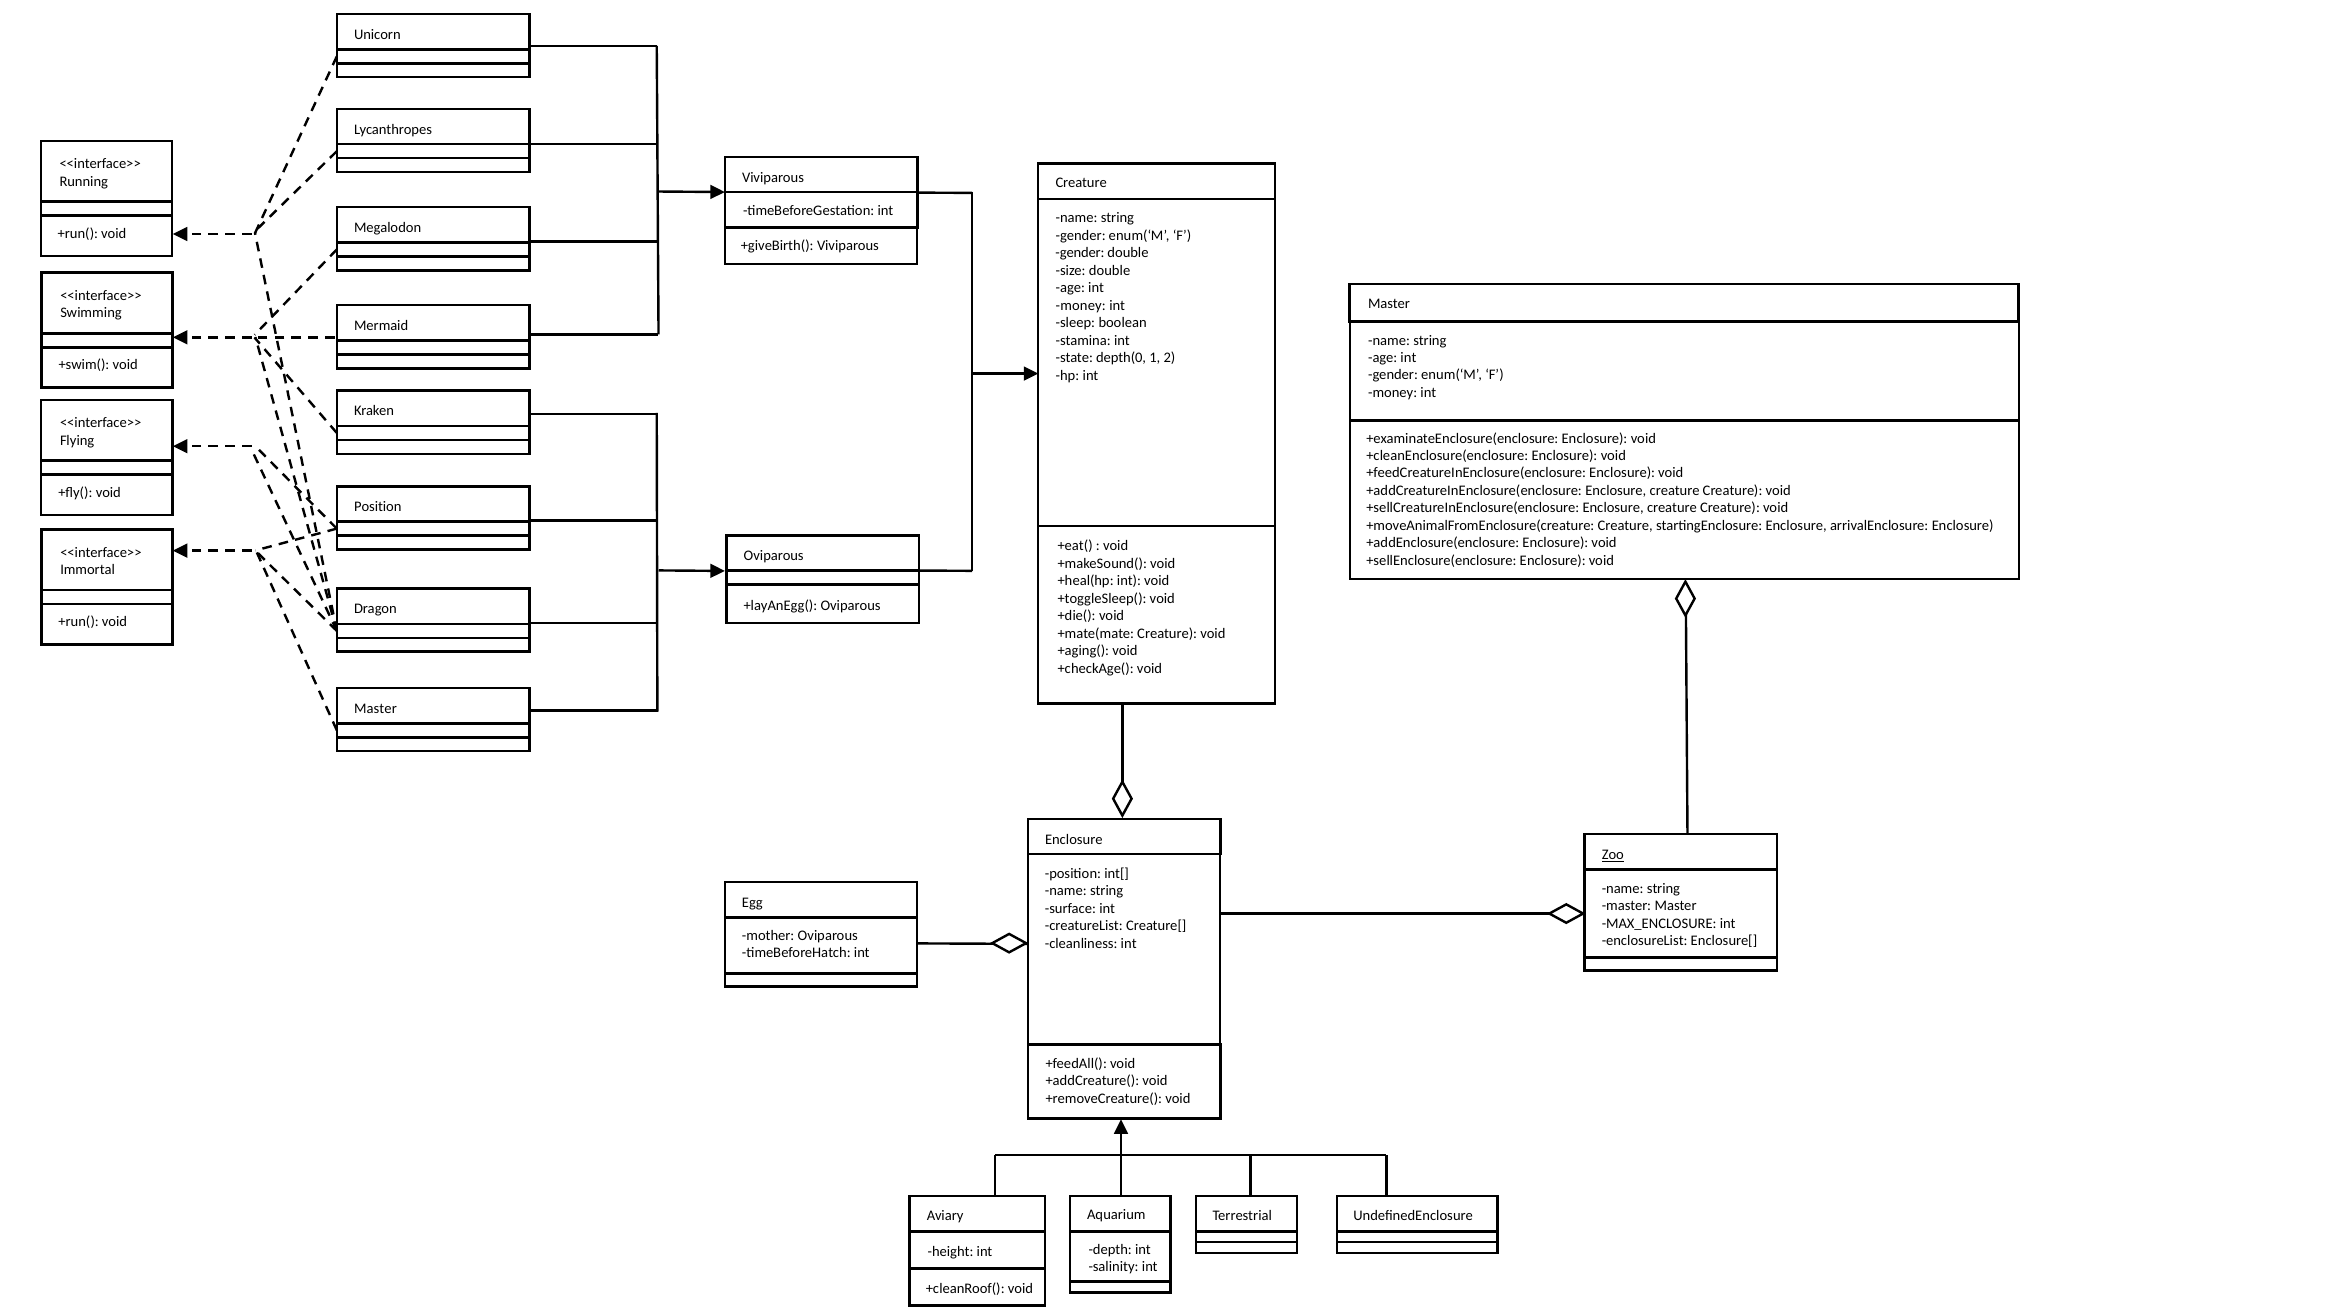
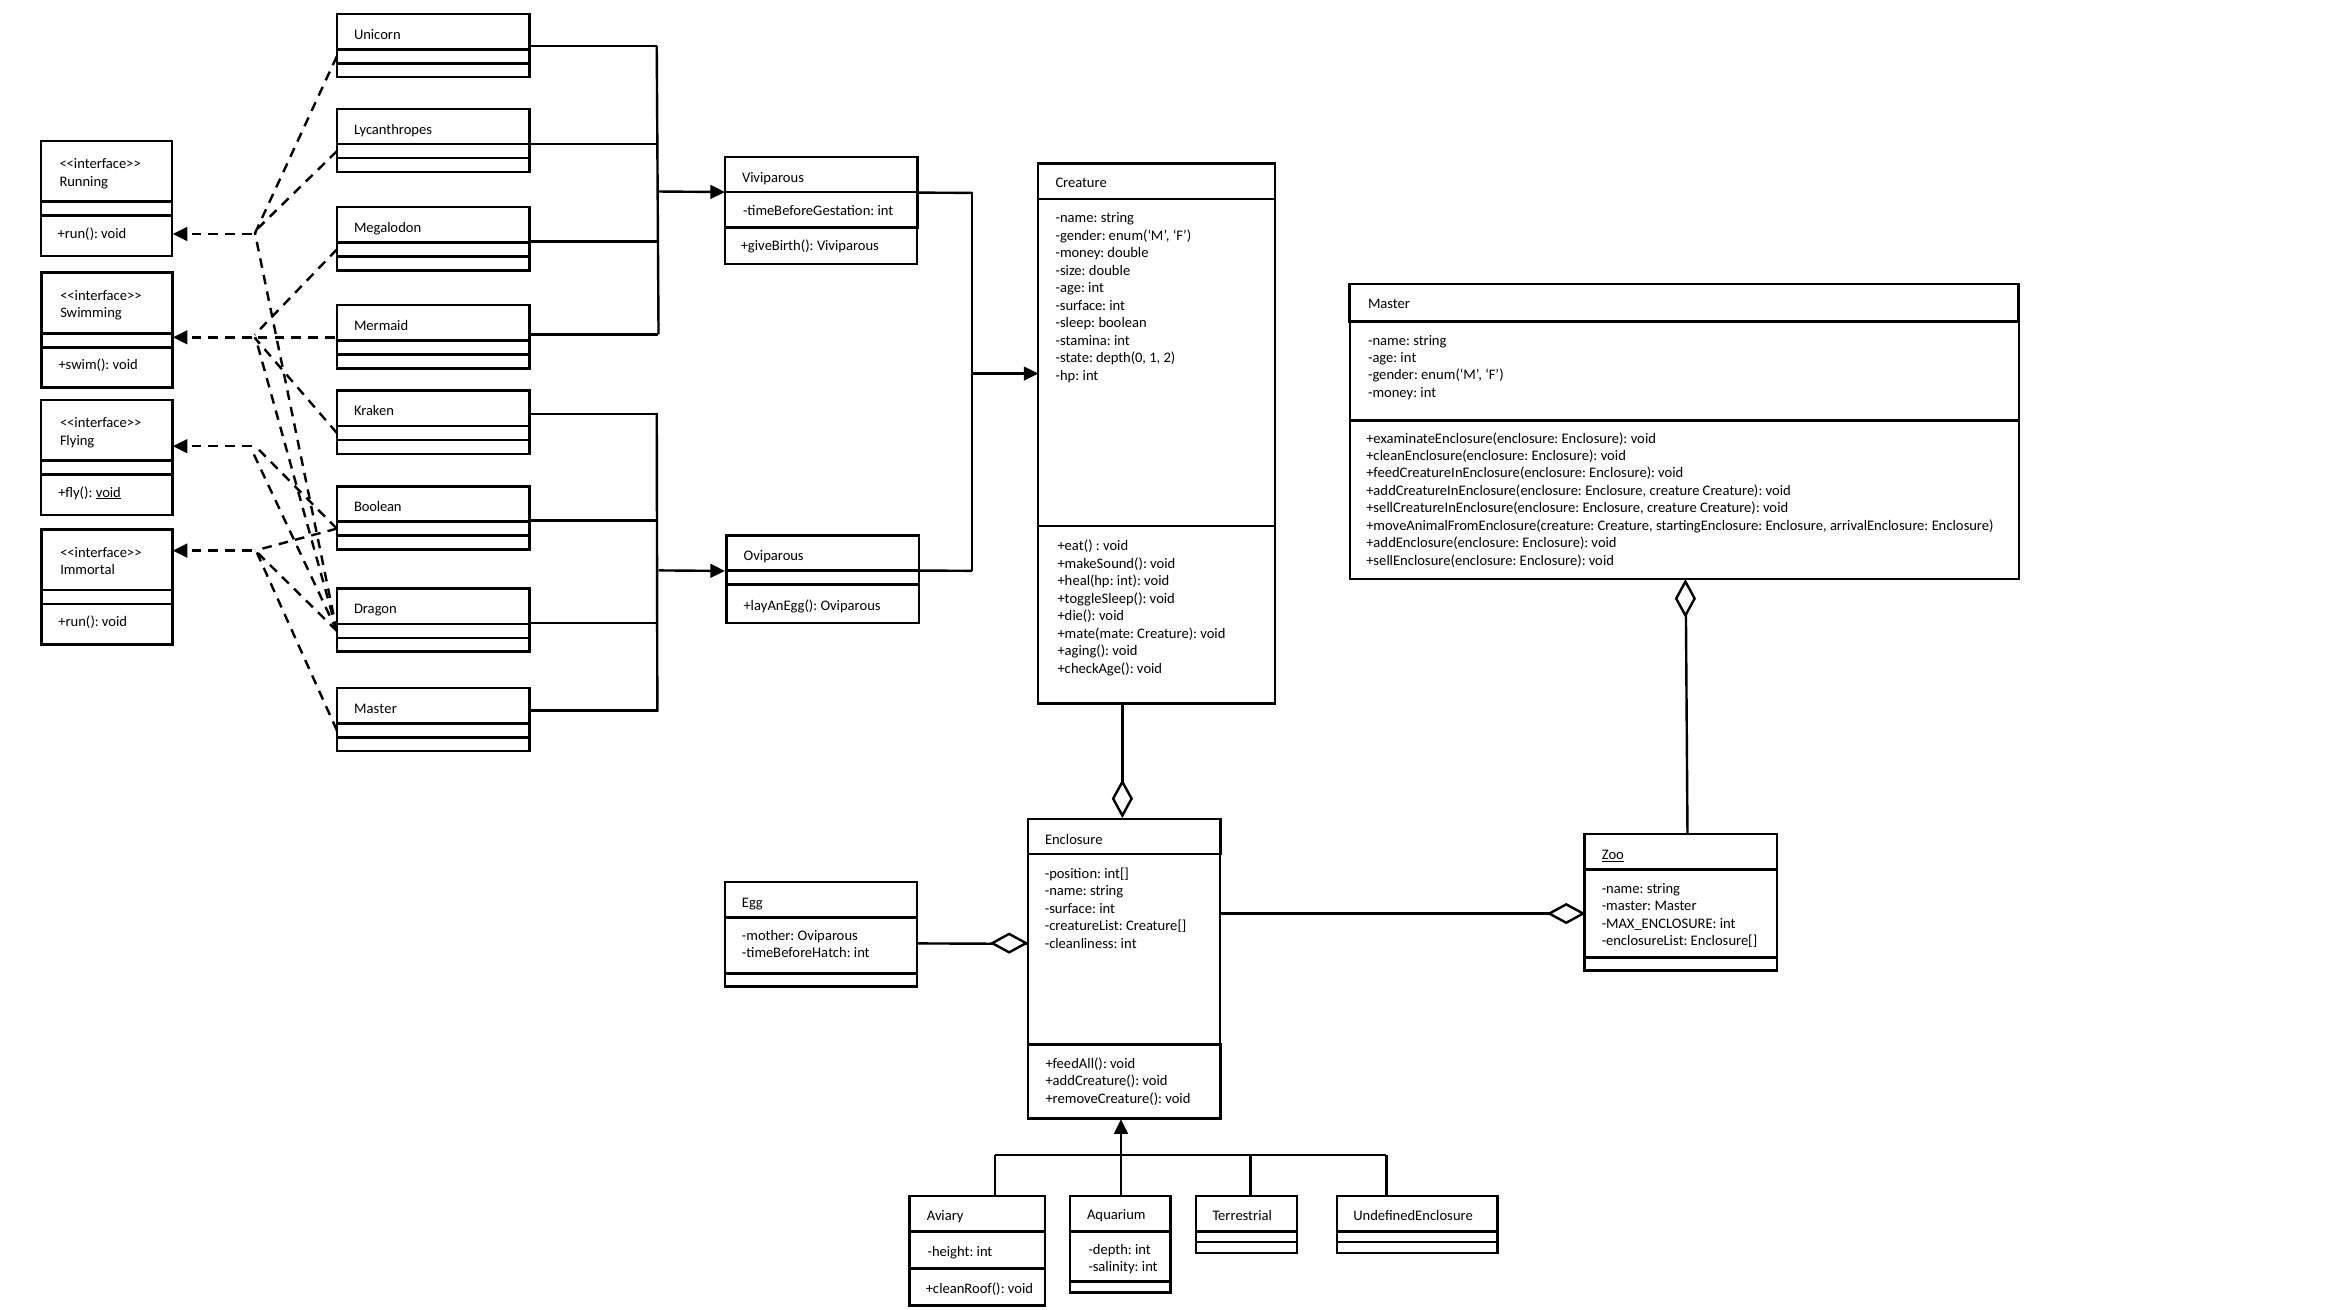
gender: gender -> money (1080, 253)
money: money -> surface (1081, 306)
void underline: none -> present (108, 493)
Position: Position -> Boolean (378, 507)
